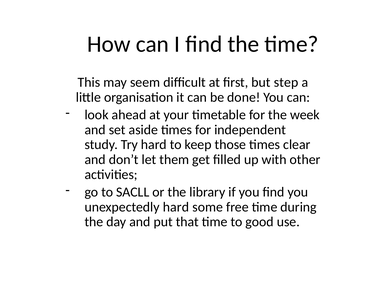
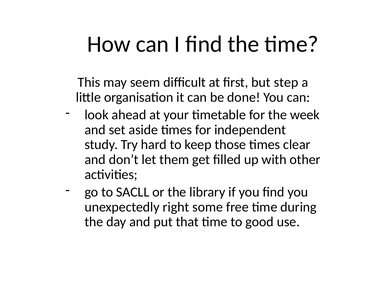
unexpectedly hard: hard -> right (176, 207)
